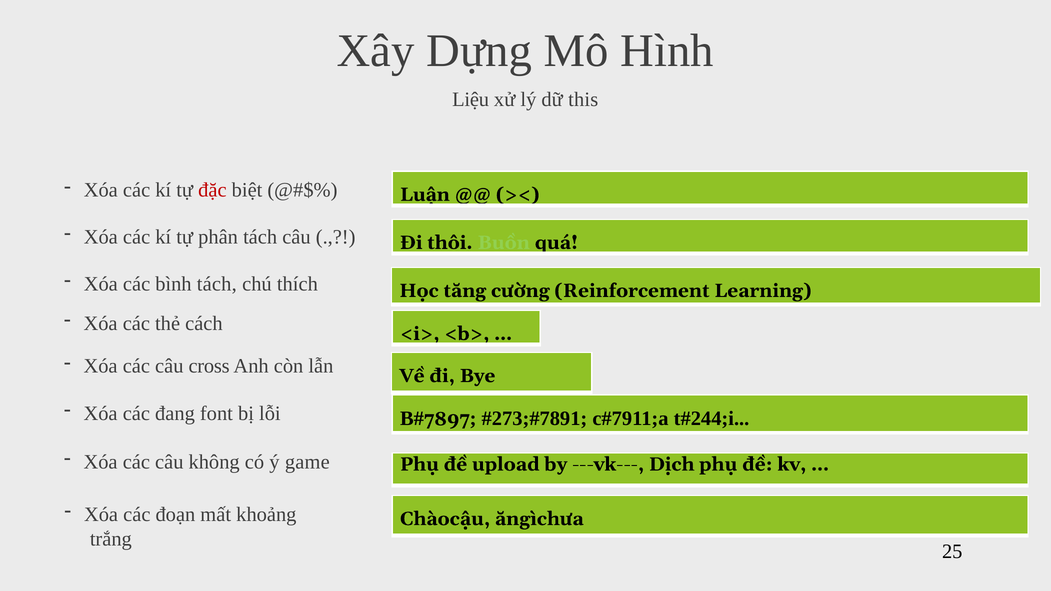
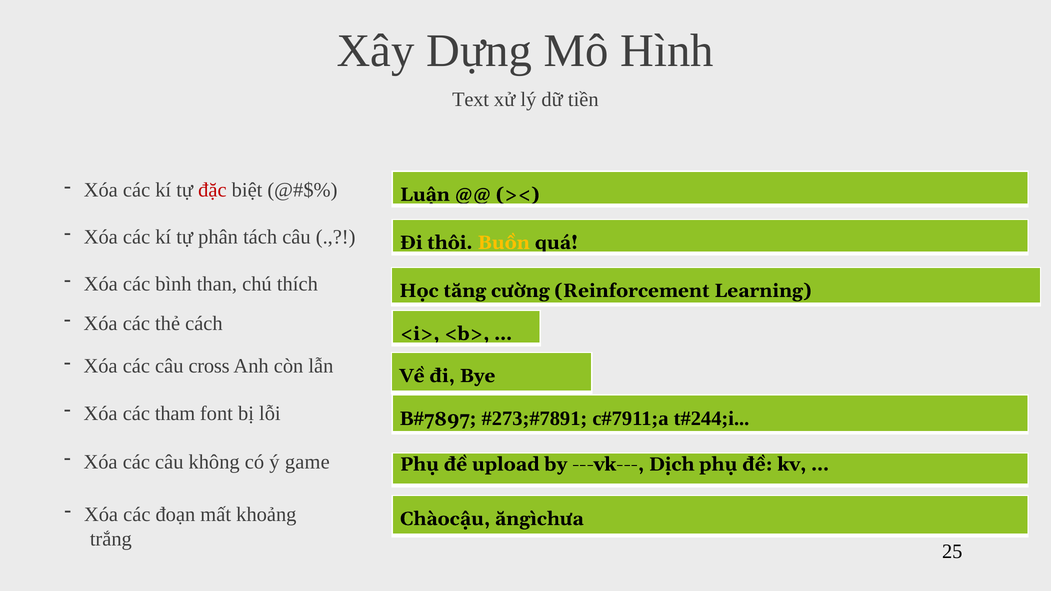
Liệu: Liệu -> Text (471, 99)
this: this -> tiền (583, 99)
Buồn colour: light green -> yellow (504, 243)
bình tách: tách -> than (217, 284)
đang: đang -> tham (175, 413)
